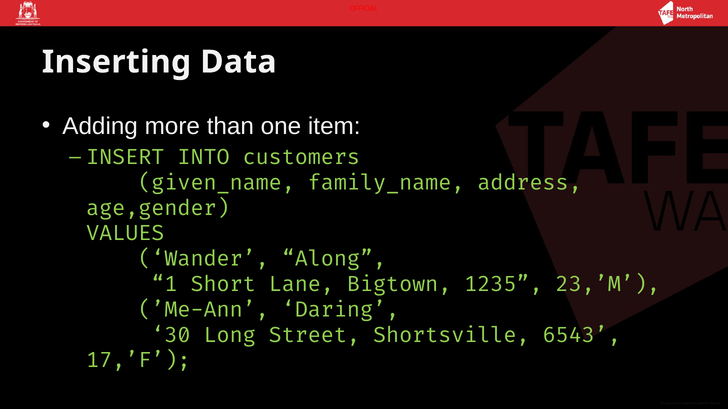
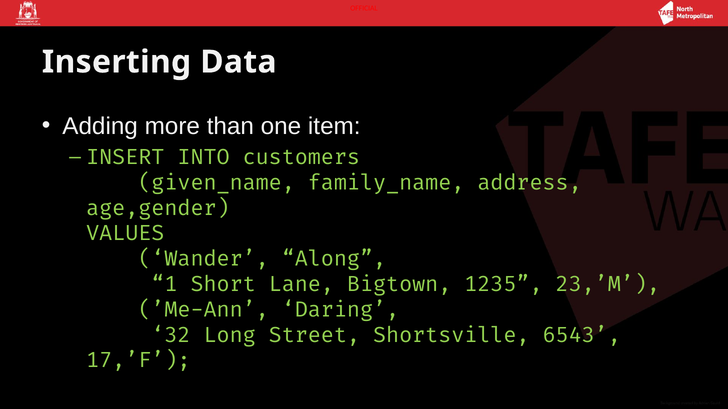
30: 30 -> 32 (171, 335)
